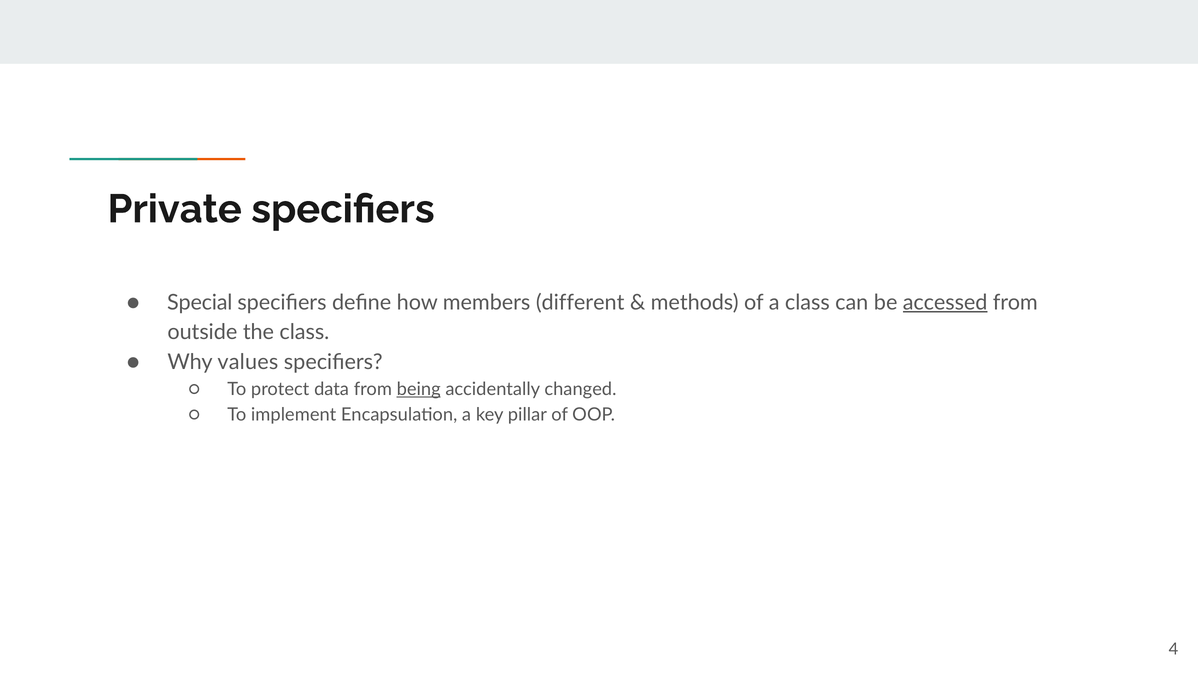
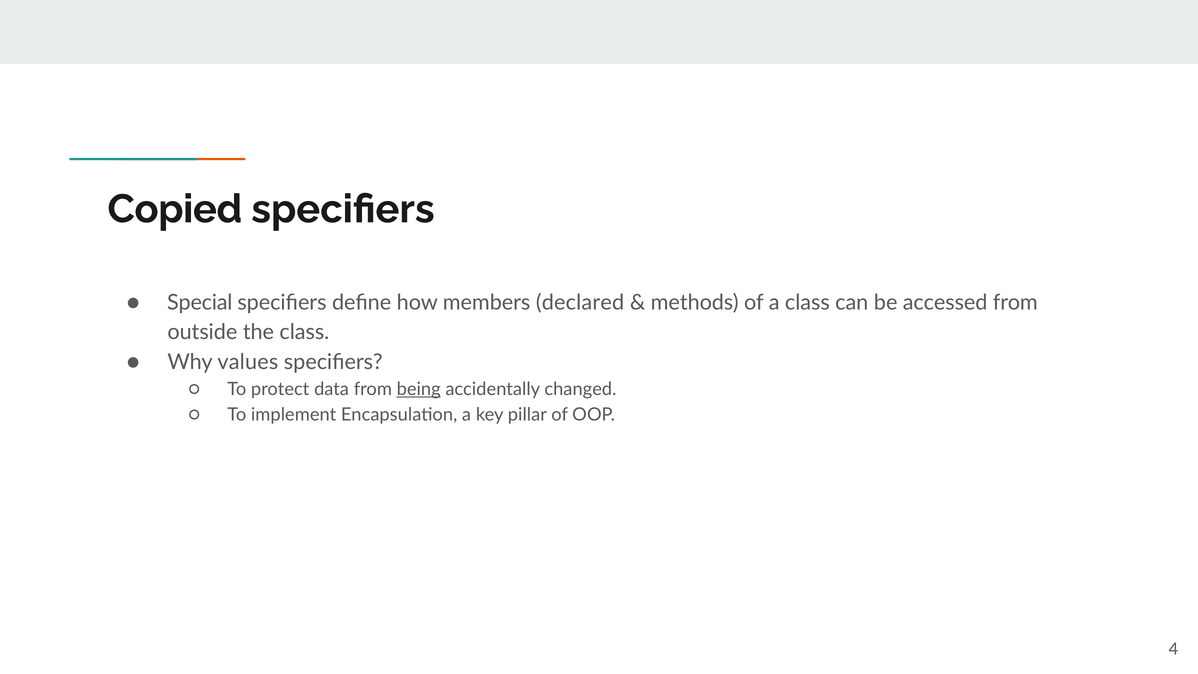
Private: Private -> Copied (175, 209)
different: different -> declared (580, 302)
accessed underline: present -> none (945, 302)
